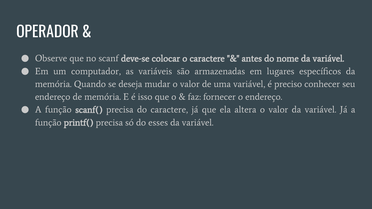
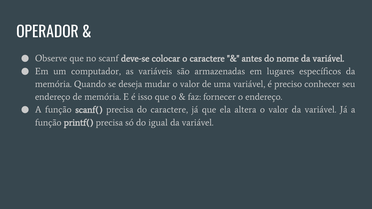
esses: esses -> igual (158, 123)
